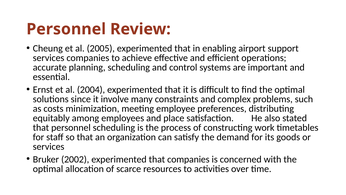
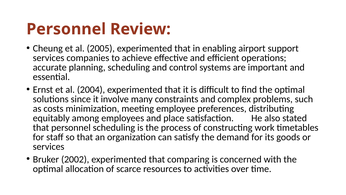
that companies: companies -> comparing (188, 159)
